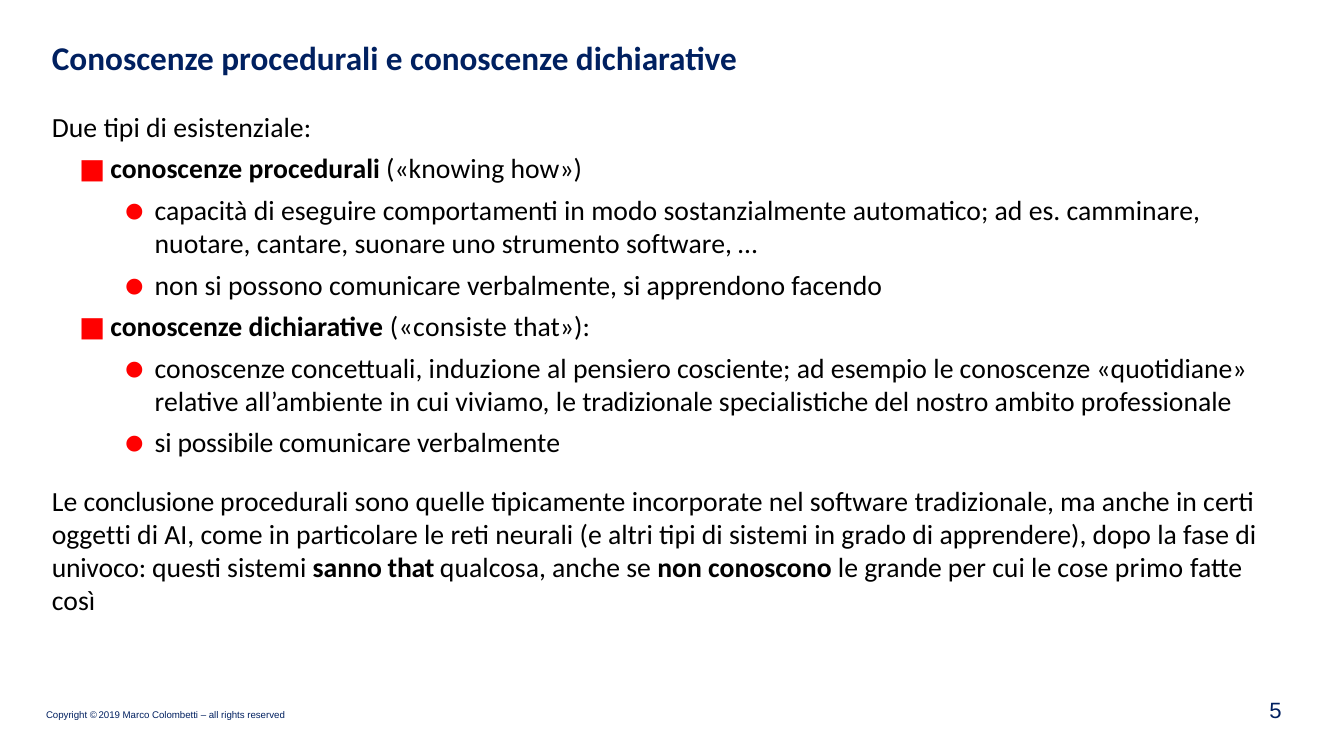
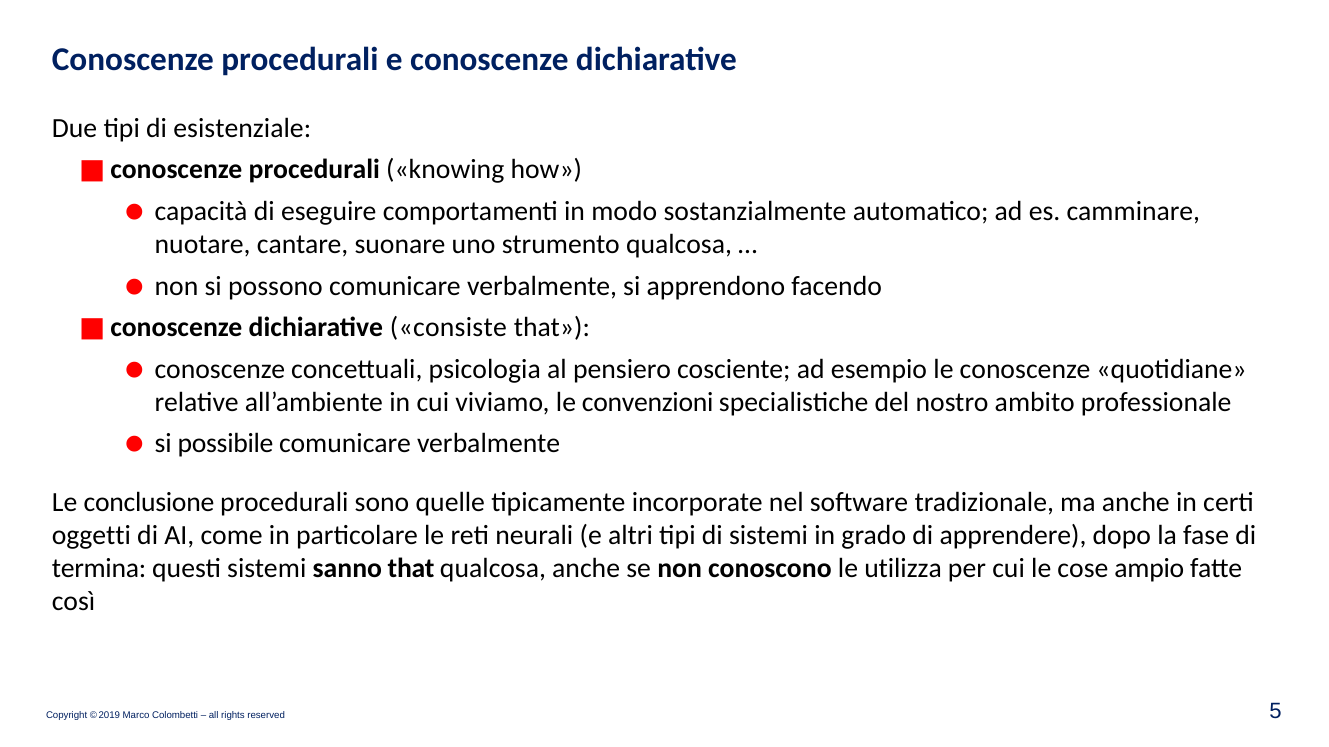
strumento software: software -> qualcosa (679, 245)
induzione: induzione -> psicologia (485, 369)
le tradizionale: tradizionale -> convenzioni (648, 403)
univoco: univoco -> termina (99, 569)
grande: grande -> utilizza (903, 569)
primo: primo -> ampio (1149, 569)
